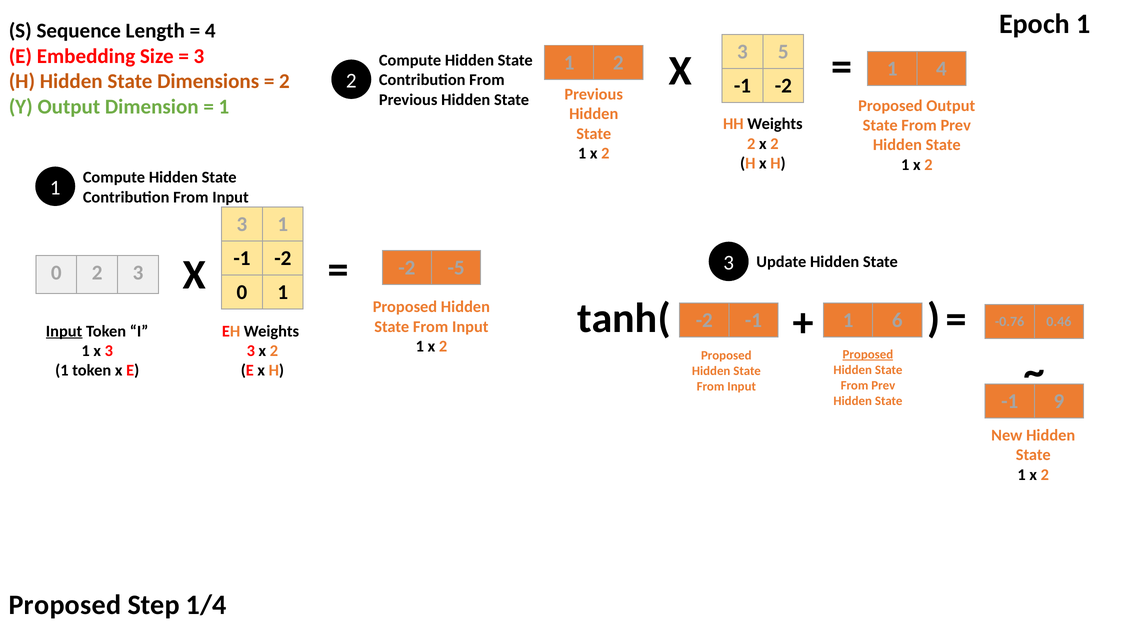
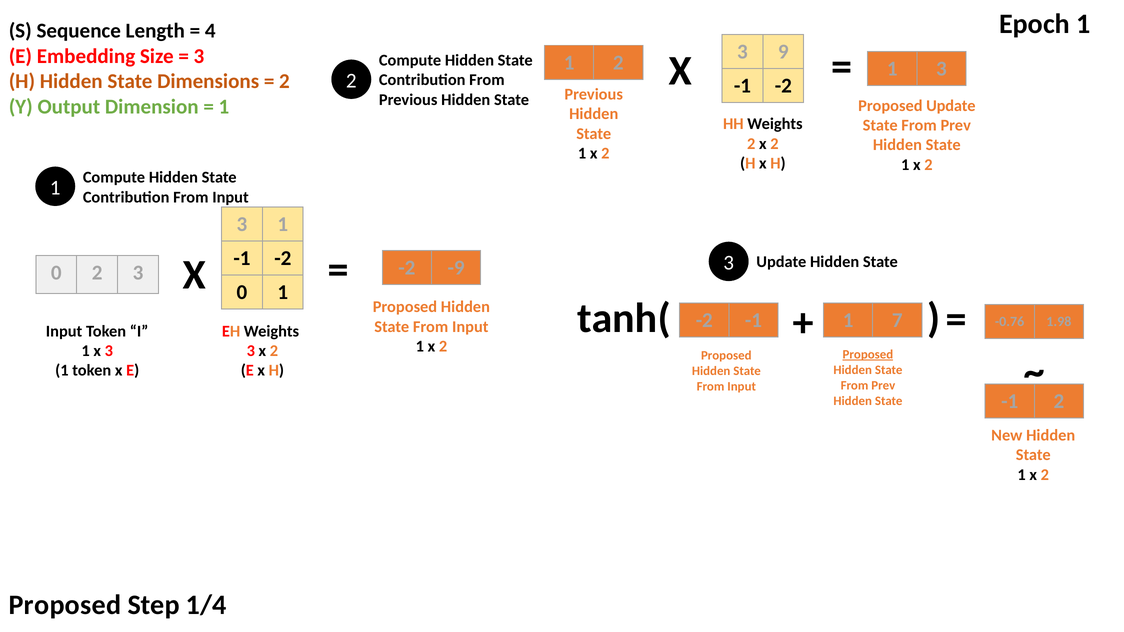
5: 5 -> 9 (783, 52)
1 4: 4 -> 3 (941, 69)
Proposed Output: Output -> Update (951, 106)
-5: -5 -> -9 (456, 268)
6: 6 -> 7 (897, 321)
0.46: 0.46 -> 1.98 (1059, 322)
Input underline: present -> none (64, 331)
-1 9: 9 -> 2 (1059, 402)
